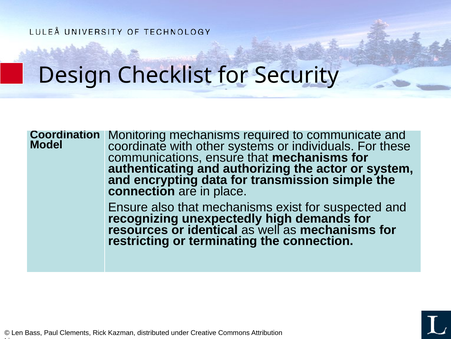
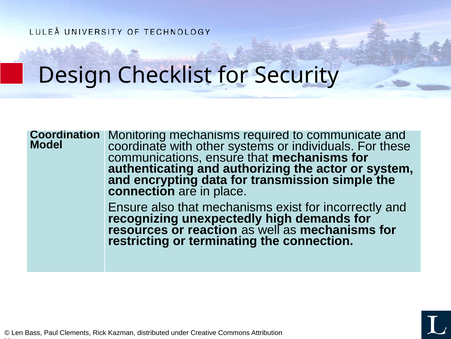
suspected: suspected -> incorrectly (353, 207)
identical: identical -> reaction (213, 229)
